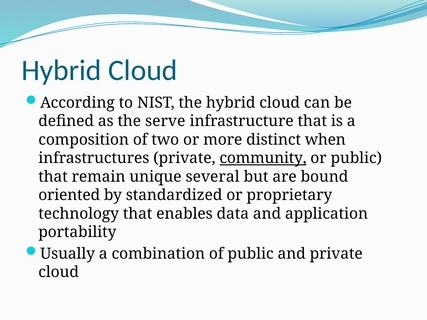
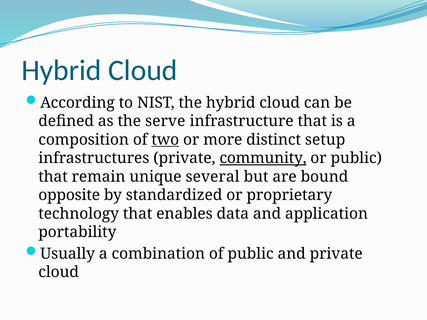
two underline: none -> present (165, 140)
when: when -> setup (325, 140)
oriented: oriented -> opposite (69, 195)
